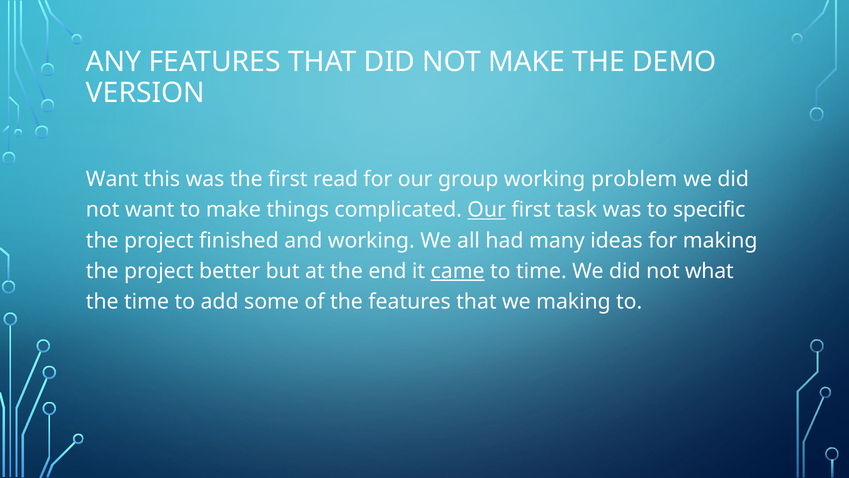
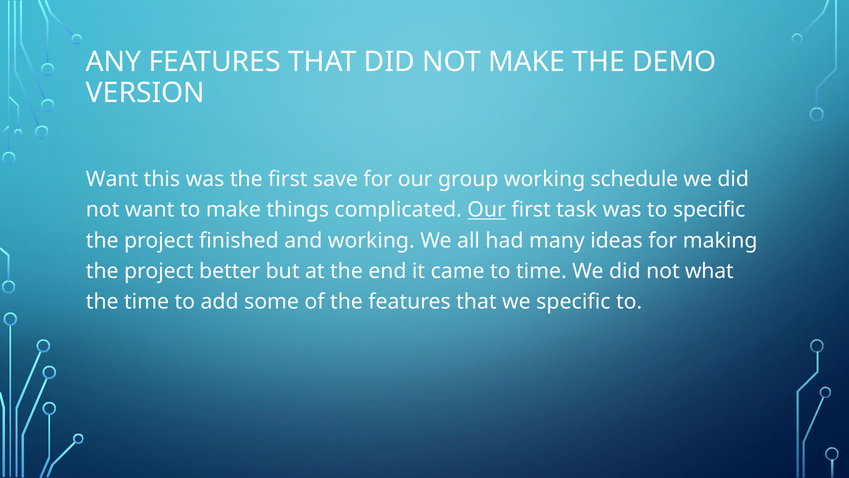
read: read -> save (335, 179)
problem: problem -> schedule (634, 179)
came underline: present -> none (458, 271)
we making: making -> specific (573, 301)
